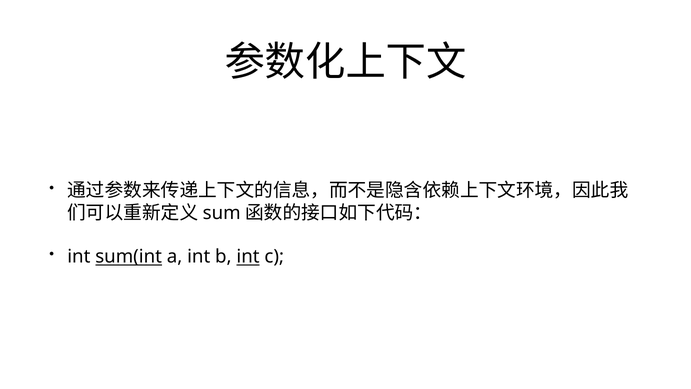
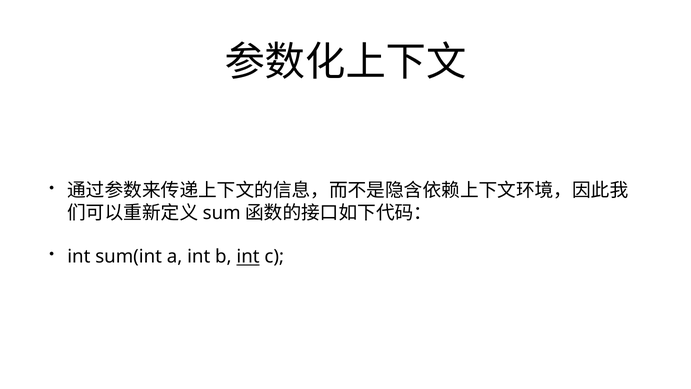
sum(int underline: present -> none (129, 257)
